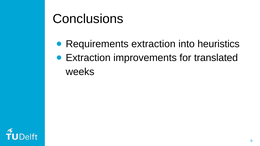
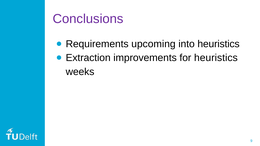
Conclusions colour: black -> purple (88, 19)
Requirements extraction: extraction -> upcoming (153, 44)
for translated: translated -> heuristics (216, 58)
